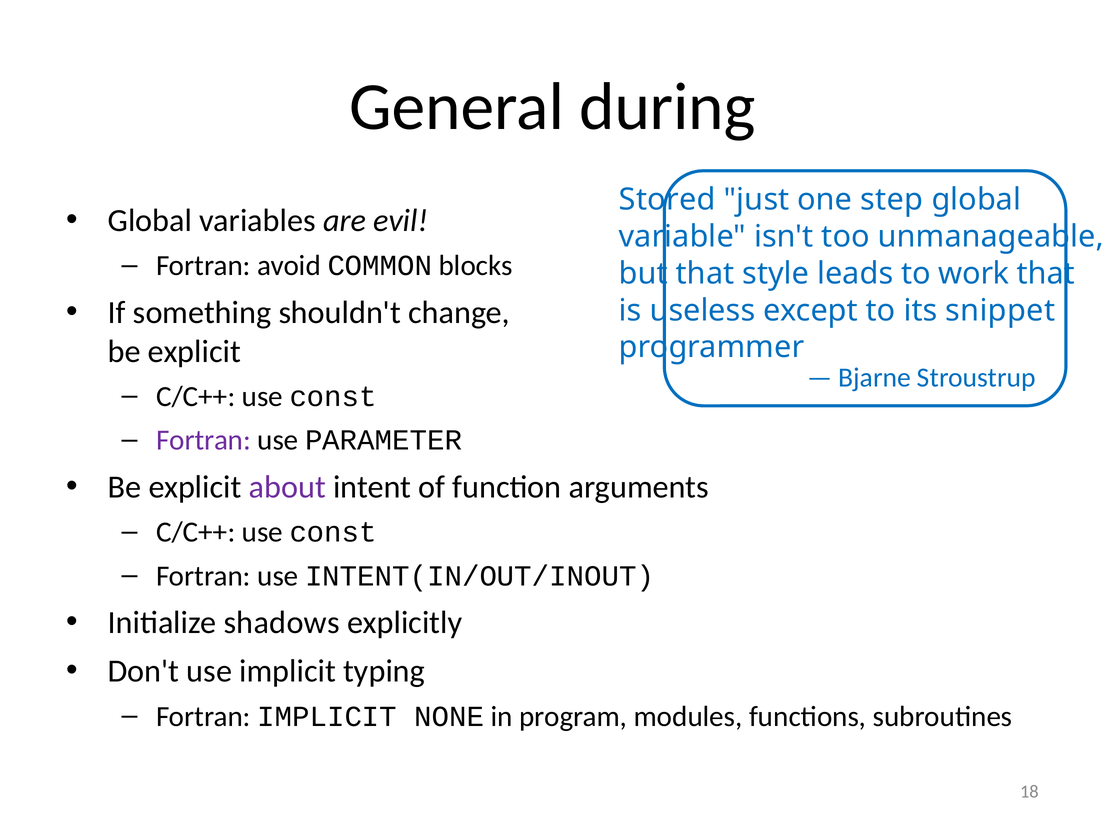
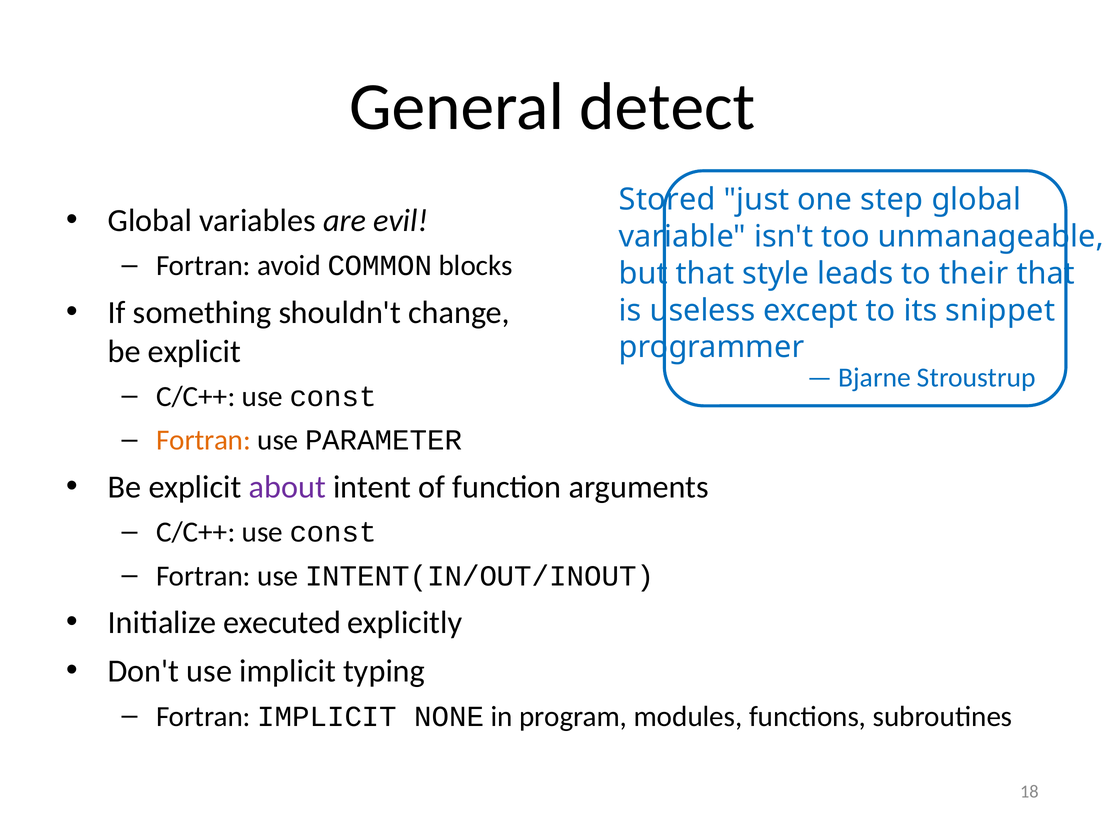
during: during -> detect (667, 107)
work: work -> their (974, 273)
Fortran colour: purple -> orange (203, 440)
shadows: shadows -> executed (282, 623)
